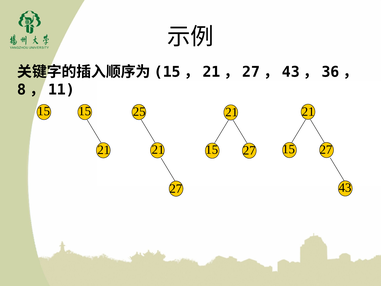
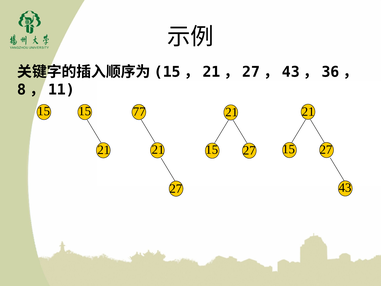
25: 25 -> 77 (139, 112)
